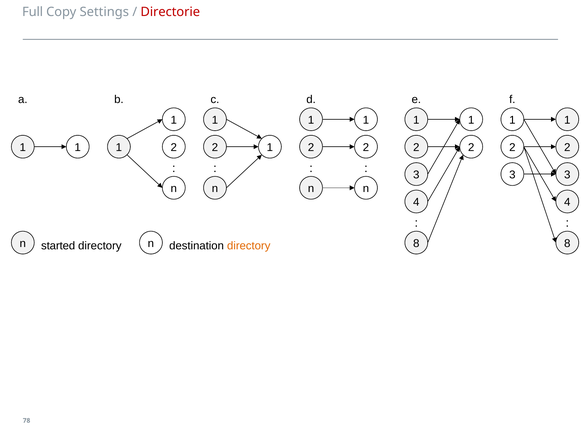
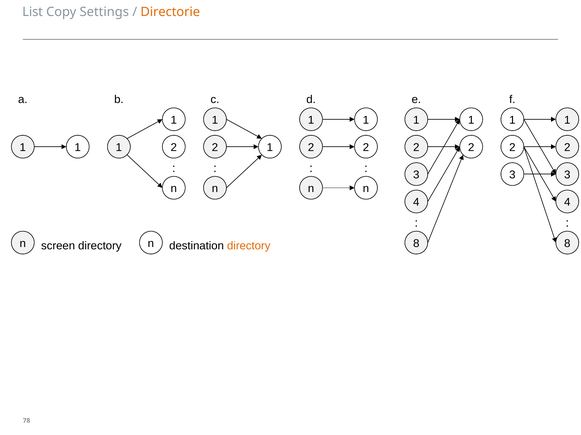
Full: Full -> List (33, 12)
Directorie colour: red -> orange (170, 12)
started: started -> screen (58, 246)
